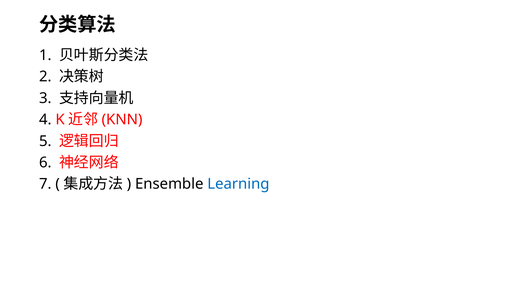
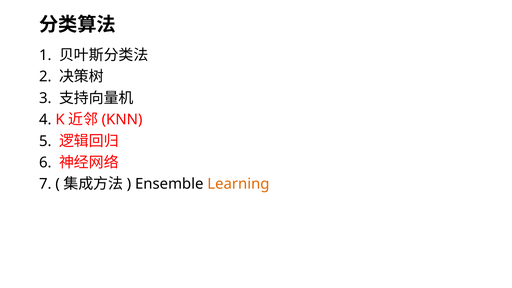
Learning colour: blue -> orange (238, 184)
